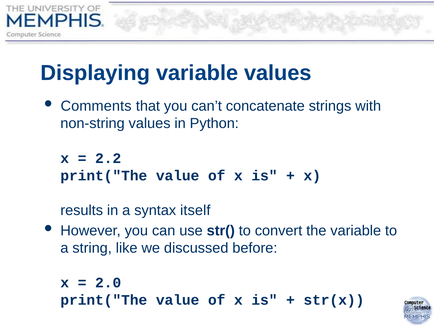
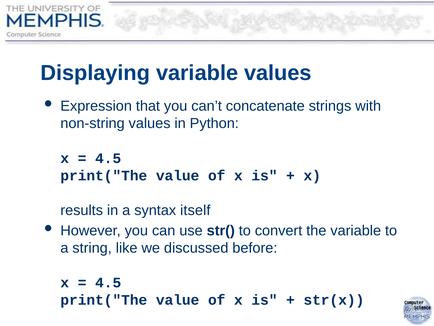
Comments: Comments -> Expression (96, 106)
2.2: 2.2 -> 4.5 (108, 158)
2.0: 2.0 -> 4.5 (108, 282)
